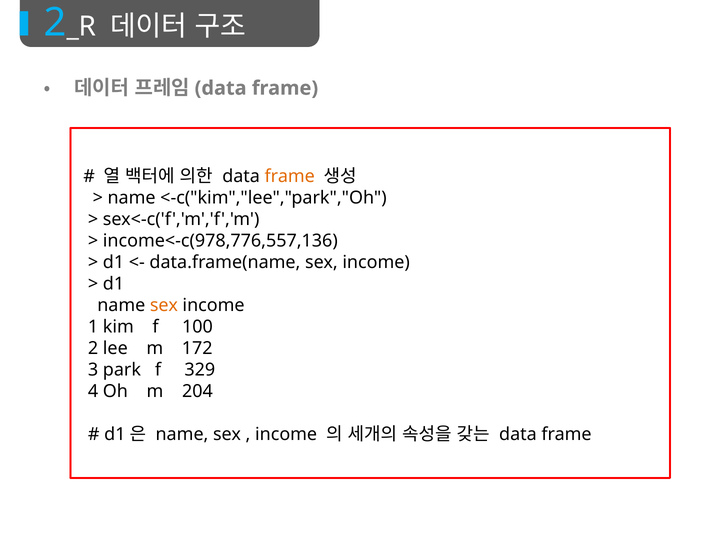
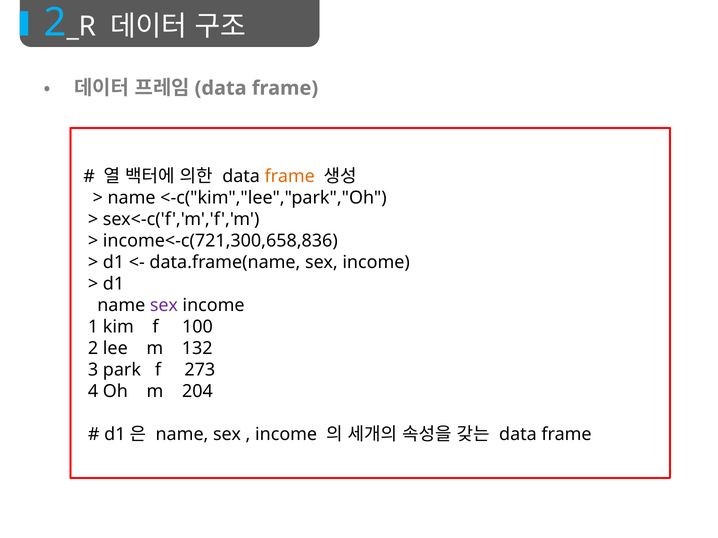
income<-c(978,776,557,136: income<-c(978,776,557,136 -> income<-c(721,300,658,836 (220, 241)
sex colour: orange -> purple (164, 306)
172: 172 -> 132 (197, 349)
329: 329 -> 273 (200, 370)
